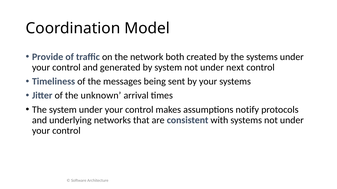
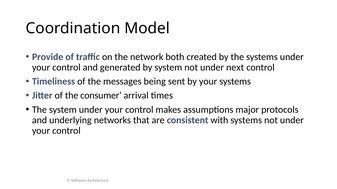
unknown: unknown -> consumer (101, 96)
notify: notify -> major (247, 110)
